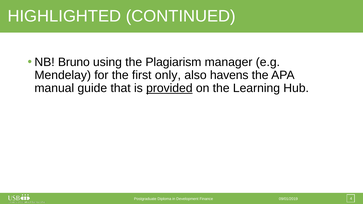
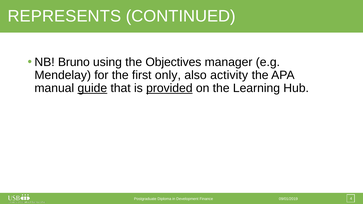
HIGHLIGHTED: HIGHLIGHTED -> REPRESENTS (64, 16)
Plagiarism: Plagiarism -> Objectives (173, 62)
havens: havens -> activity (229, 75)
guide underline: none -> present (92, 88)
